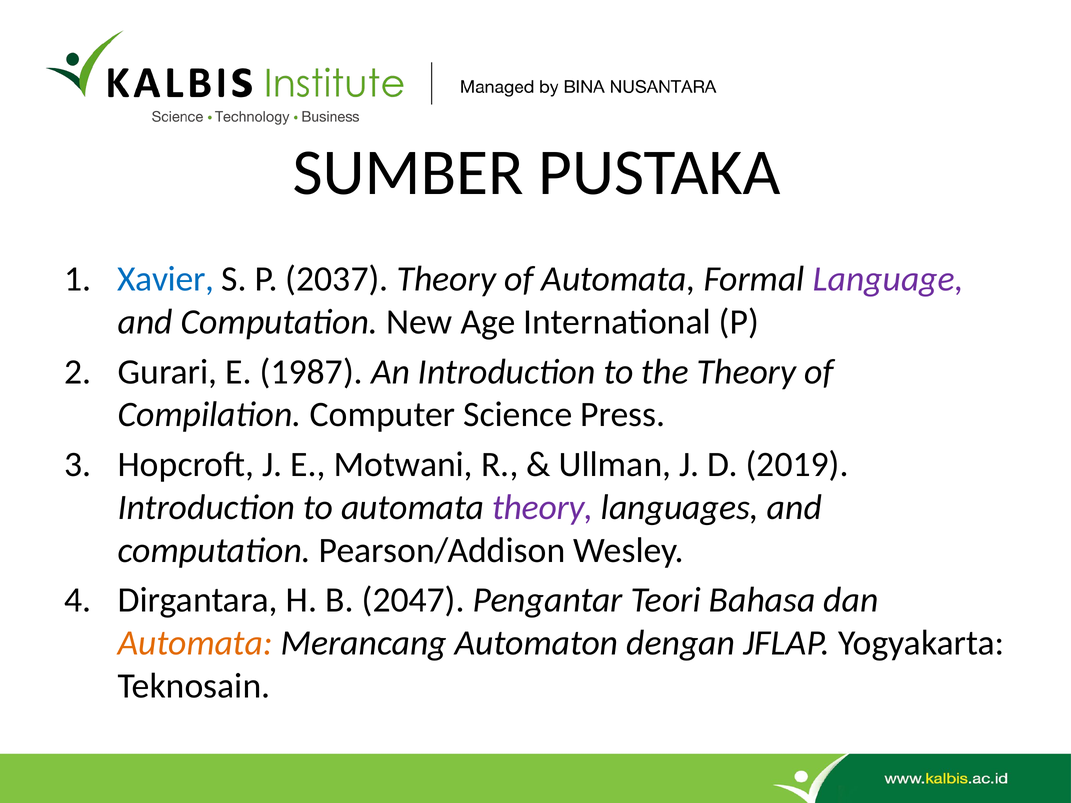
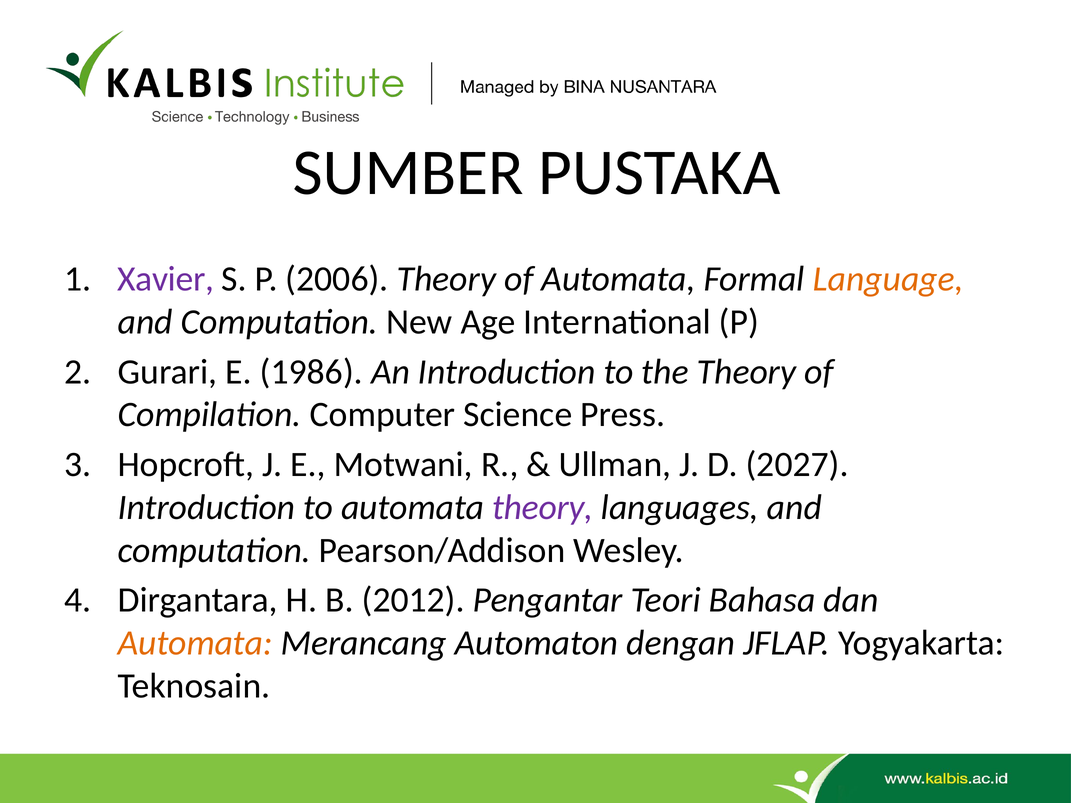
Xavier colour: blue -> purple (166, 279)
2037: 2037 -> 2006 (337, 279)
Language colour: purple -> orange (888, 279)
1987: 1987 -> 1986 (311, 372)
2019: 2019 -> 2027 (797, 465)
2047: 2047 -> 2012 (413, 600)
